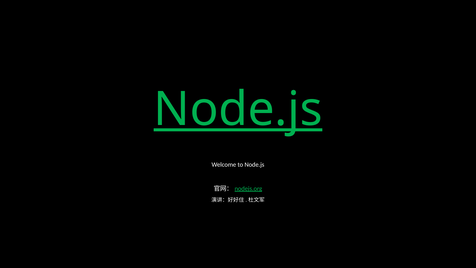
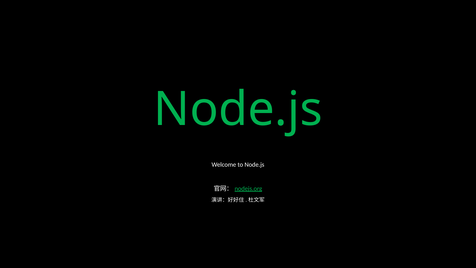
Node.js underline: present -> none (238, 109)
